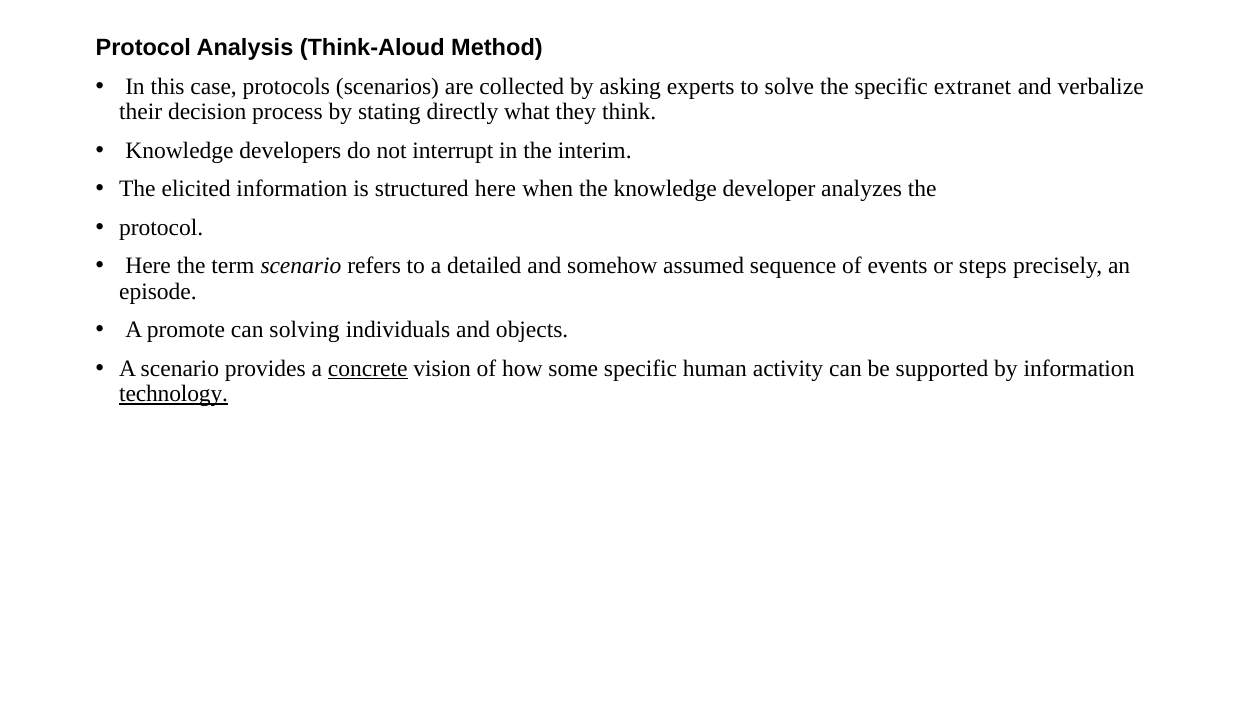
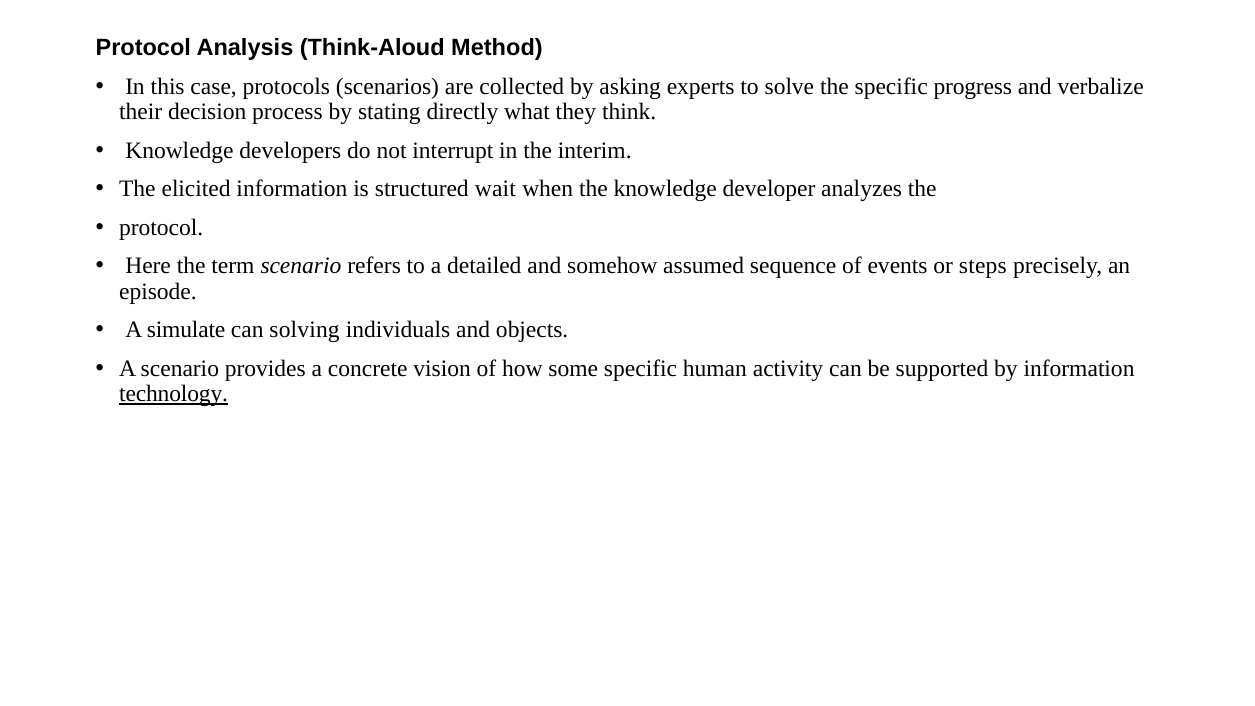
extranet: extranet -> progress (973, 86)
structured here: here -> wait (495, 189)
promote: promote -> simulate (186, 330)
concrete underline: present -> none (368, 368)
